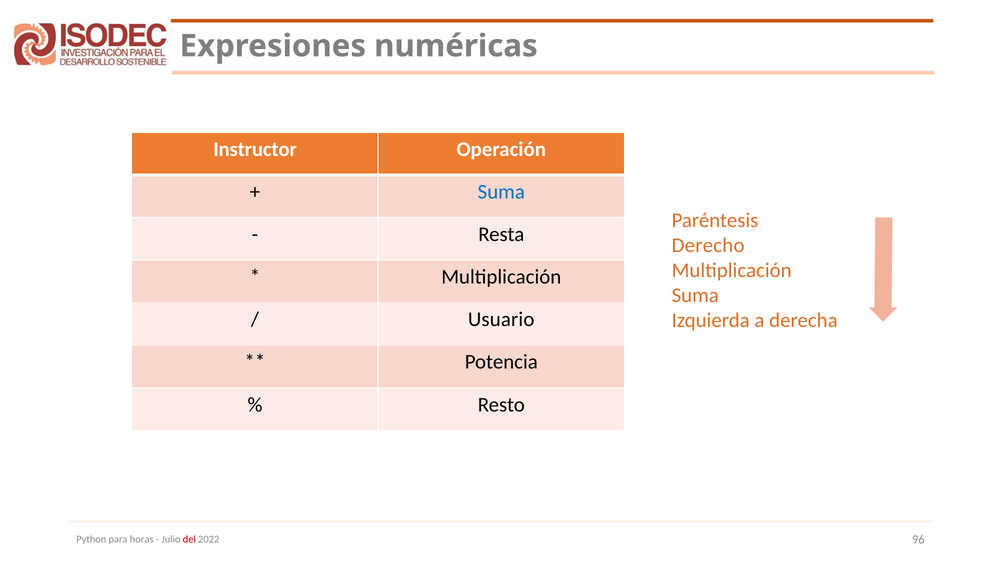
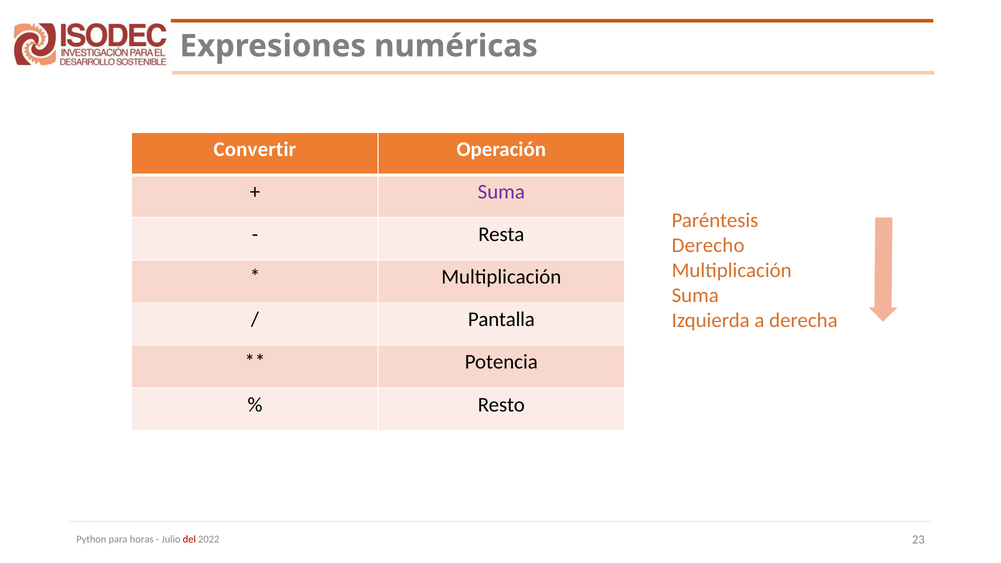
Instructor: Instructor -> Convertir (255, 149)
Suma colour: blue -> purple (501, 192)
Usuario: Usuario -> Pantalla (501, 320)
96: 96 -> 23 (918, 539)
